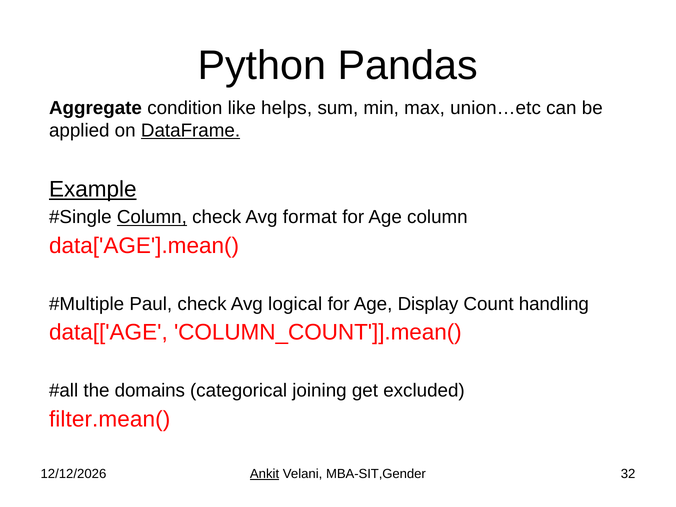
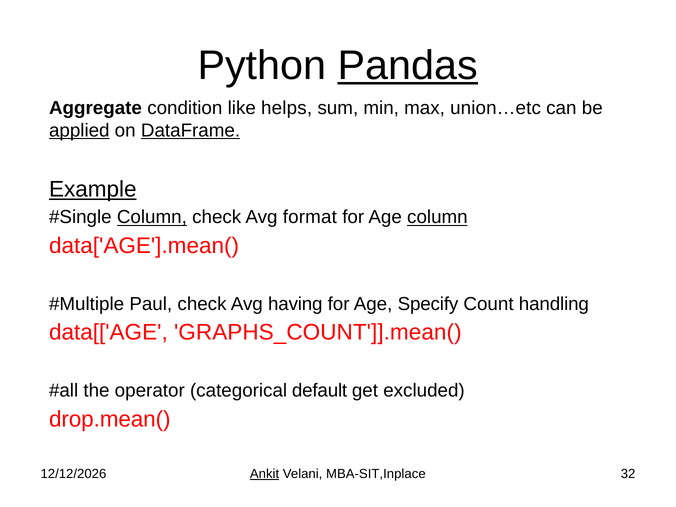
Pandas underline: none -> present (408, 65)
applied underline: none -> present (79, 130)
column underline: none -> present (437, 217)
logical: logical -> having (295, 304)
Display: Display -> Specify (428, 304)
COLUMN_COUNT']].mean(: COLUMN_COUNT']].mean( -> GRAPHS_COUNT']].mean( (318, 332)
domains: domains -> operator (150, 391)
joining: joining -> default (320, 391)
filter.mean(: filter.mean( -> drop.mean( (110, 419)
MBA-SIT,Gender: MBA-SIT,Gender -> MBA-SIT,Inplace (376, 474)
